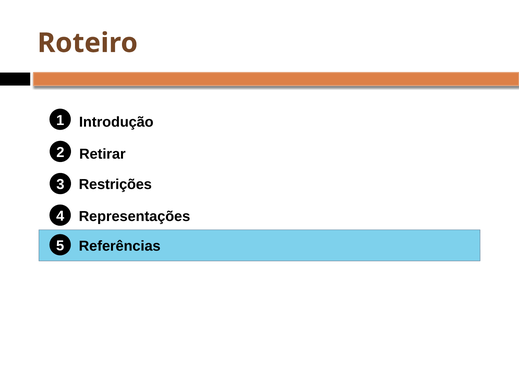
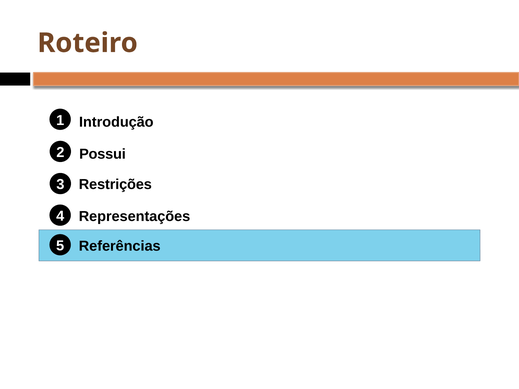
Retirar: Retirar -> Possui (102, 154)
